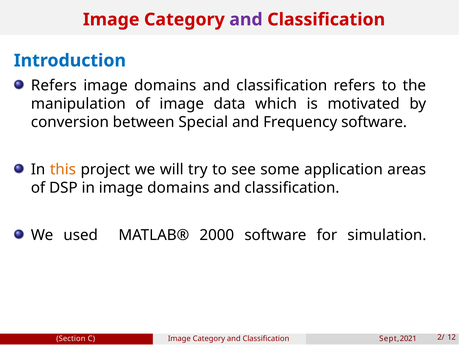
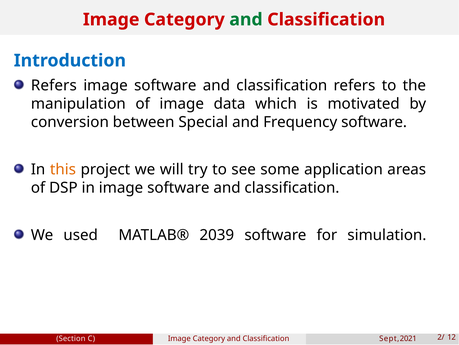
and colour: purple -> green (246, 20)
domains: domains -> software (165, 86)
in image domains: domains -> software (178, 188)
2000: 2000 -> 2039 (217, 235)
